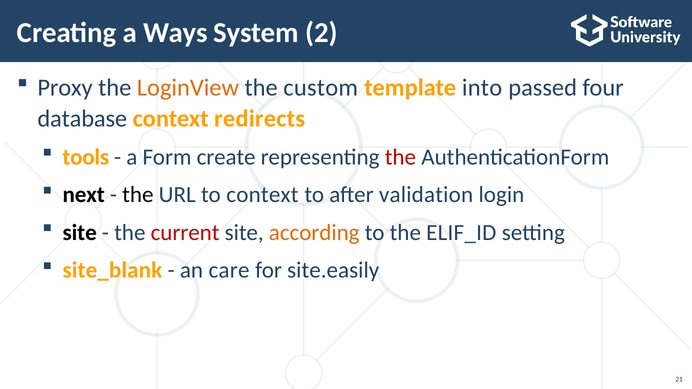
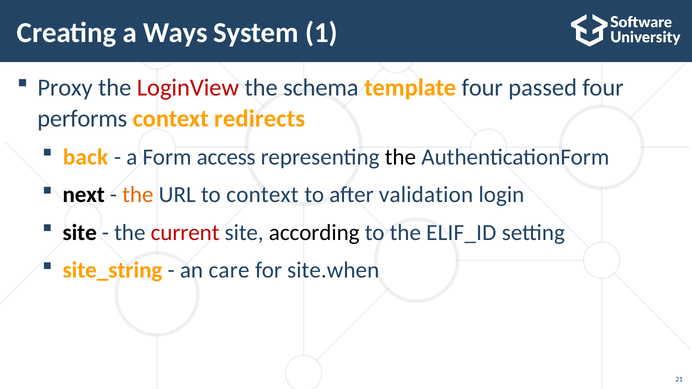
2: 2 -> 1 (322, 33)
LoginView colour: orange -> red (188, 88)
custom: custom -> schema (321, 88)
template into: into -> four (482, 88)
database: database -> performs (82, 119)
tools: tools -> back (86, 157)
create: create -> access (226, 157)
the colour: red -> black (400, 157)
the colour: black -> orange (138, 195)
according colour: orange -> black (314, 233)
site_blank: site_blank -> site_string (112, 270)
site.easily: site.easily -> site.when (333, 270)
